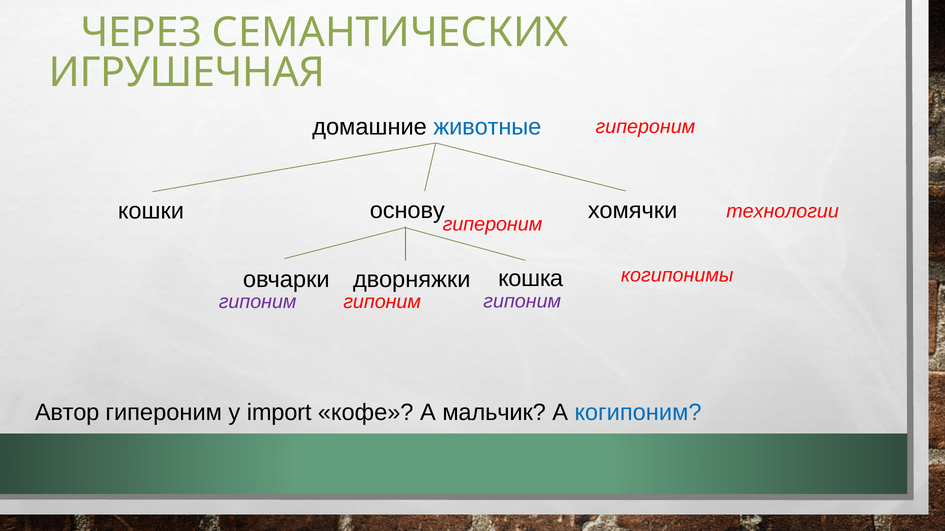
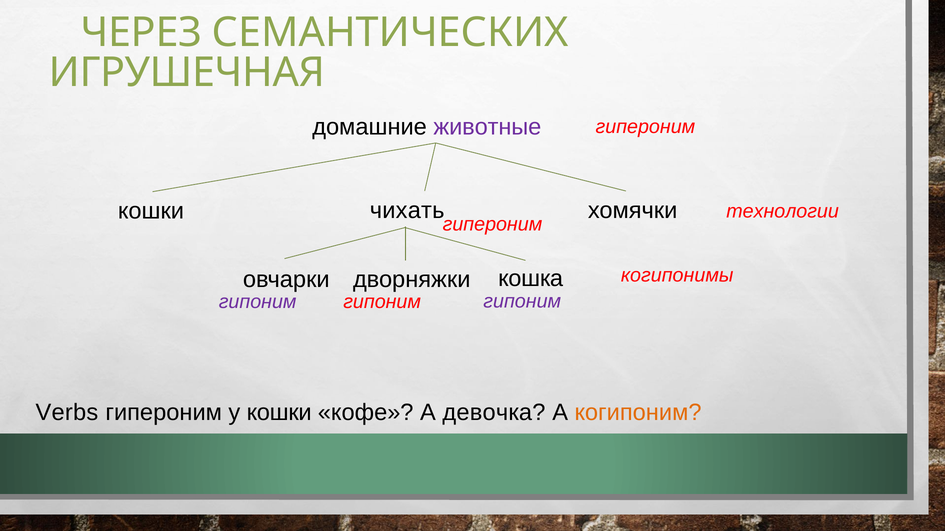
животные colour: blue -> purple (487, 127)
основу: основу -> чихать (407, 211)
Автор: Автор -> Verbs (67, 413)
у import: import -> кошки (279, 413)
мальчик: мальчик -> девочка (494, 413)
когипоним colour: blue -> orange (638, 413)
